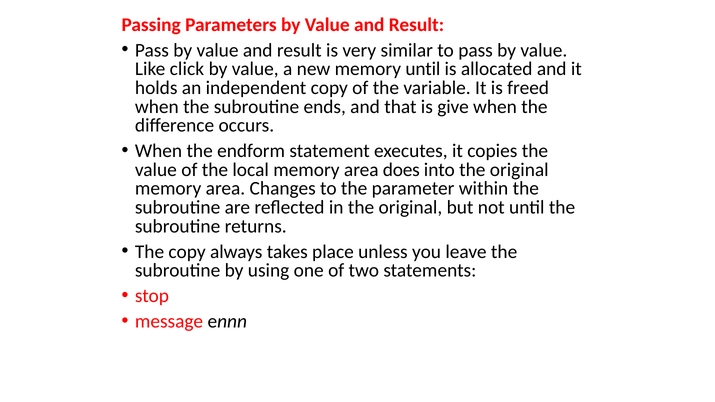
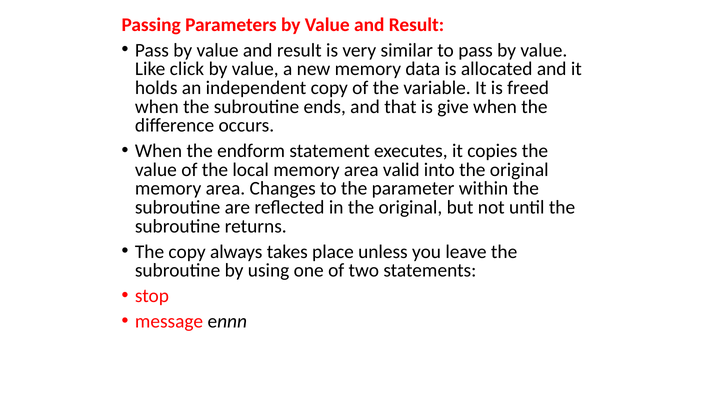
memory until: until -> data (423, 69)
does: does -> valid (401, 170)
